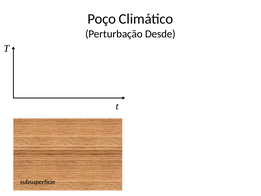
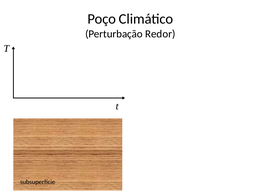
Desde: Desde -> Redor (160, 34)
